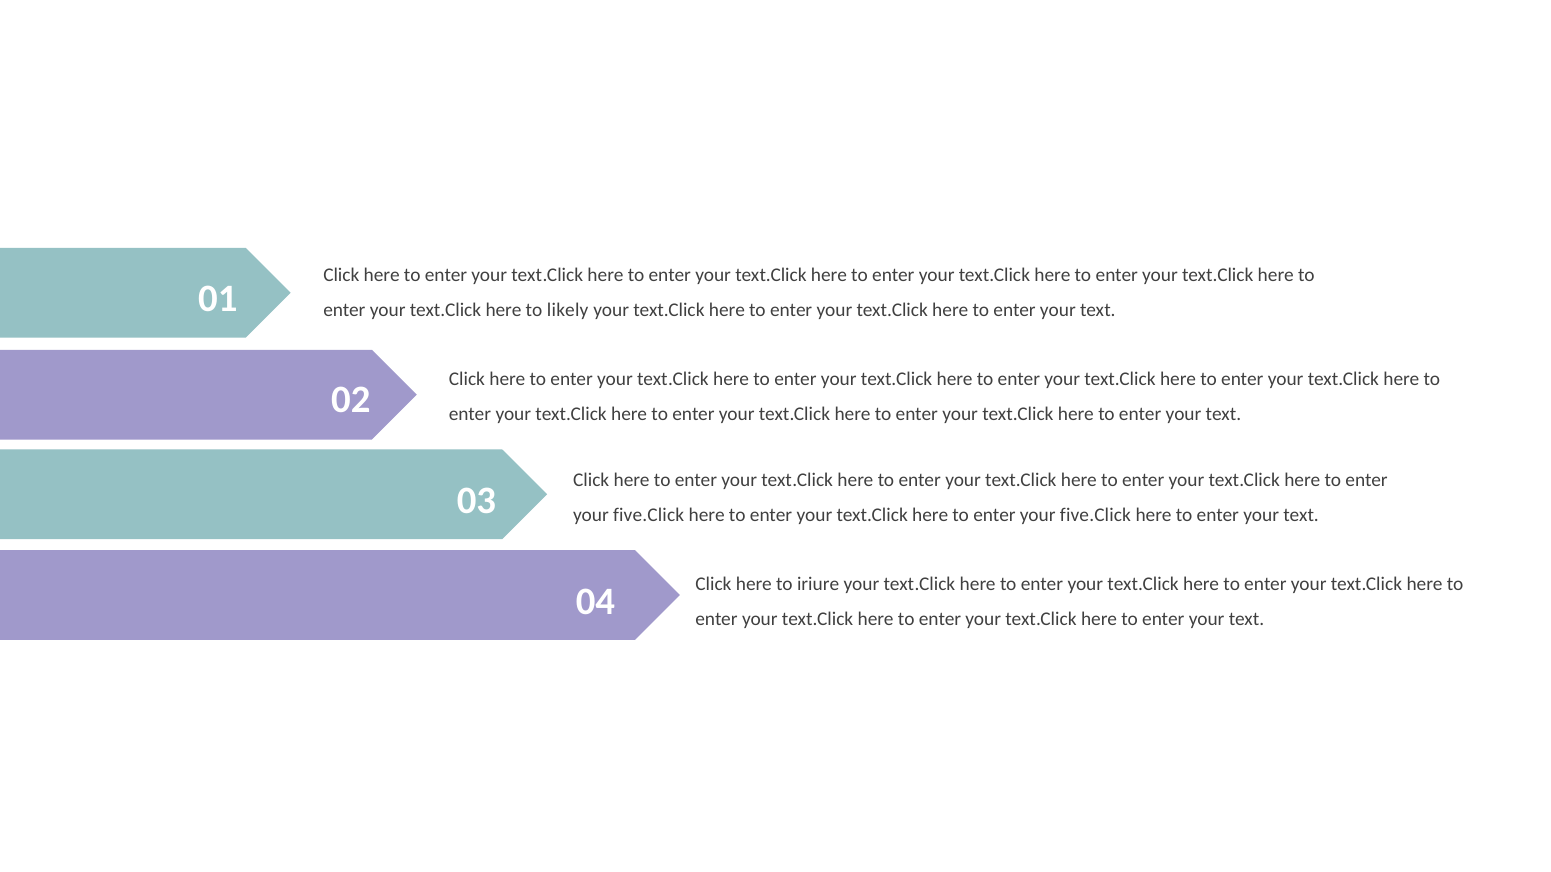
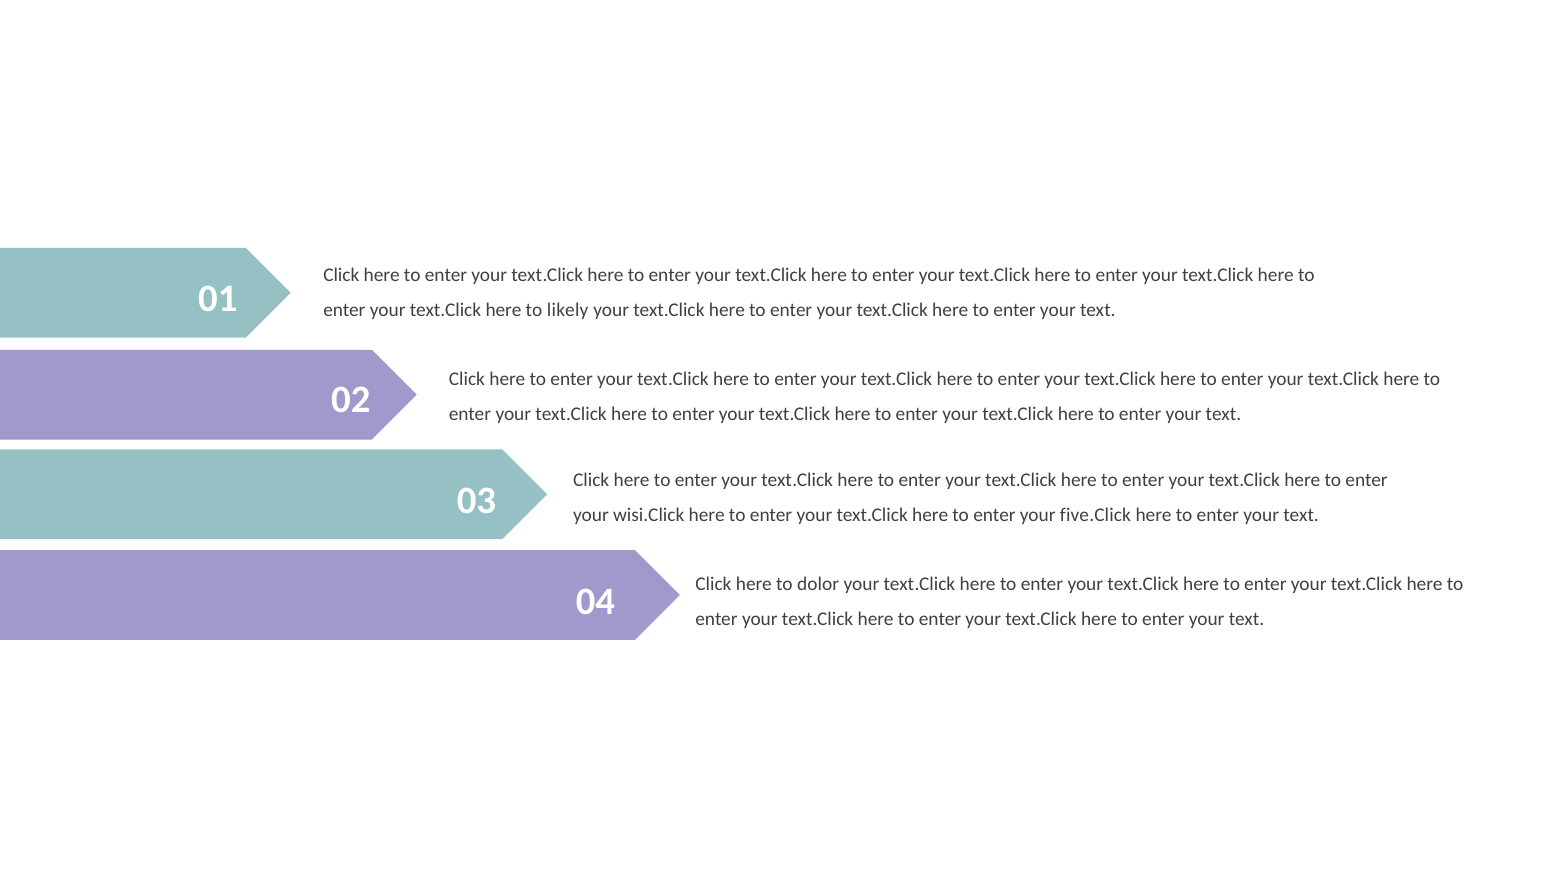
five.Click: five.Click -> wisi.Click (649, 515)
iriure: iriure -> dolor (818, 585)
